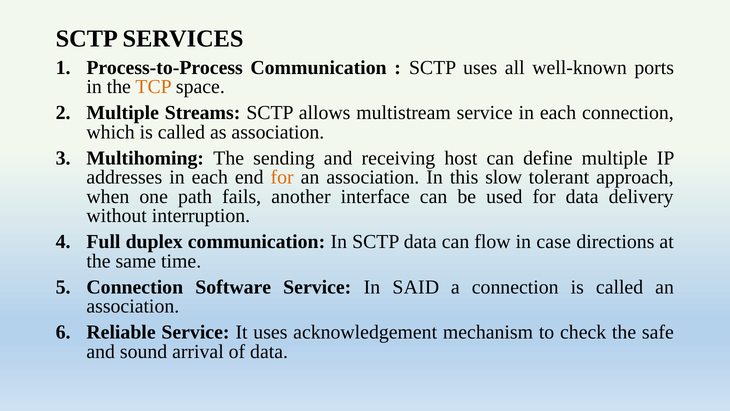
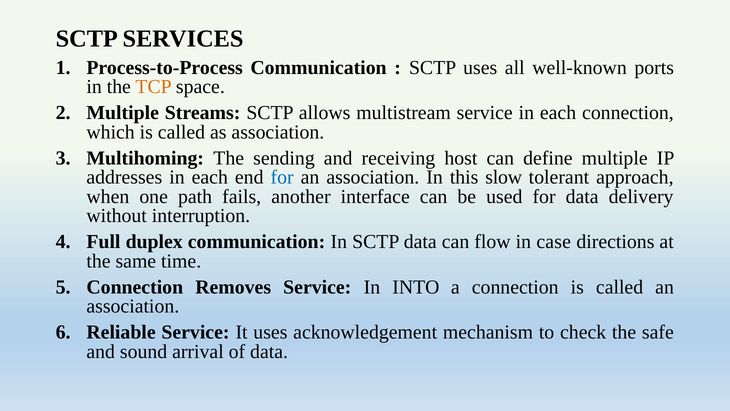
for colour: orange -> blue (282, 177)
Software: Software -> Removes (233, 287)
SAID: SAID -> INTO (416, 287)
